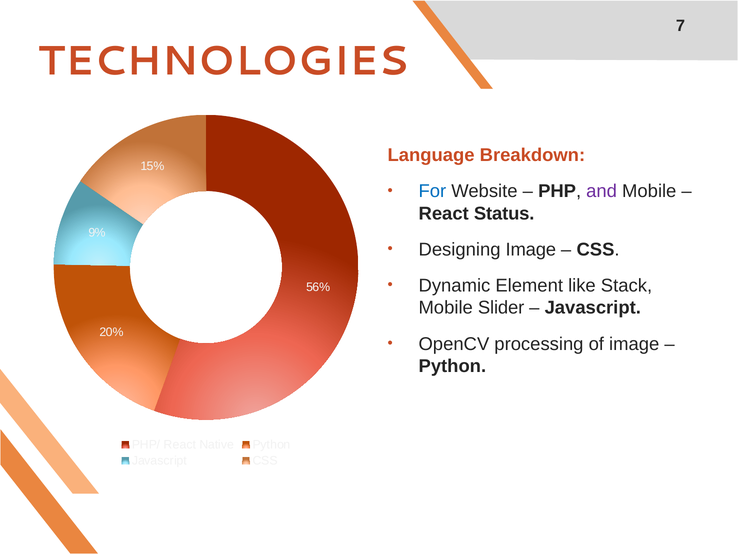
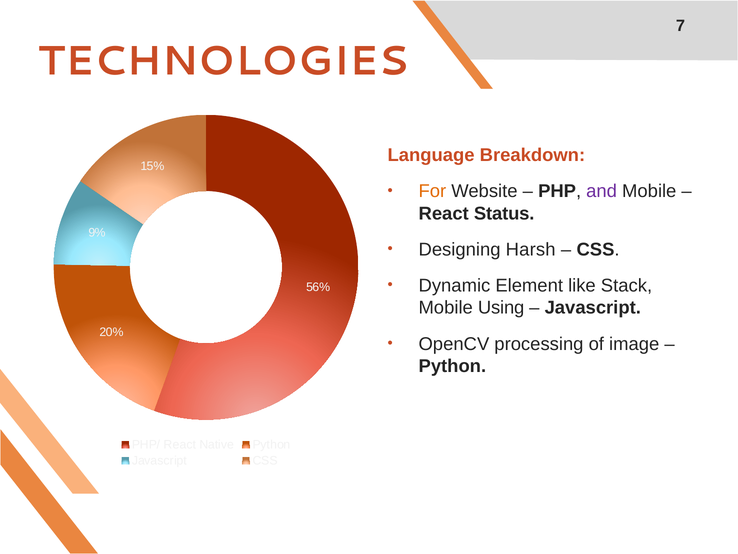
For colour: blue -> orange (432, 191)
Image: Image -> Harsh (531, 249)
Slider: Slider -> Using (501, 308)
